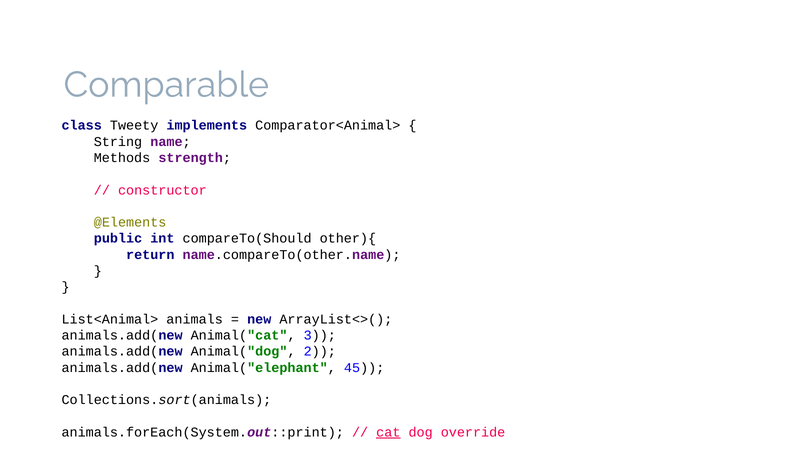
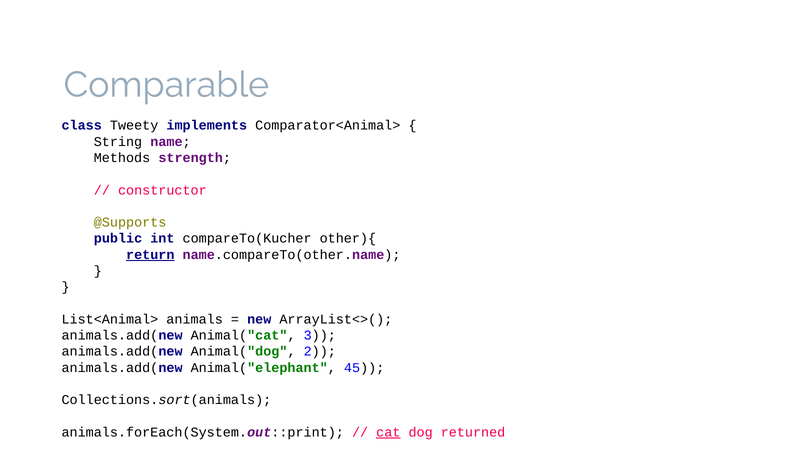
@Elements: @Elements -> @Supports (130, 222)
compareTo(Should: compareTo(Should -> compareTo(Kucher (247, 238)
return underline: none -> present (150, 255)
override: override -> returned (473, 432)
